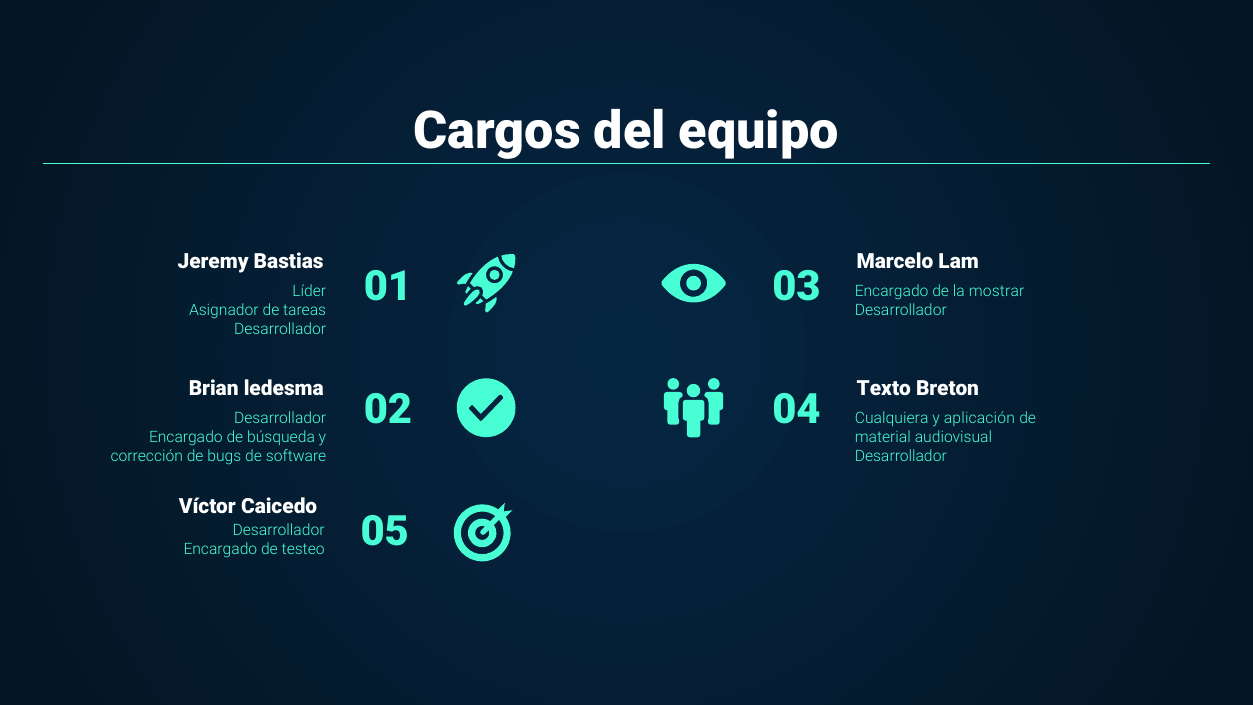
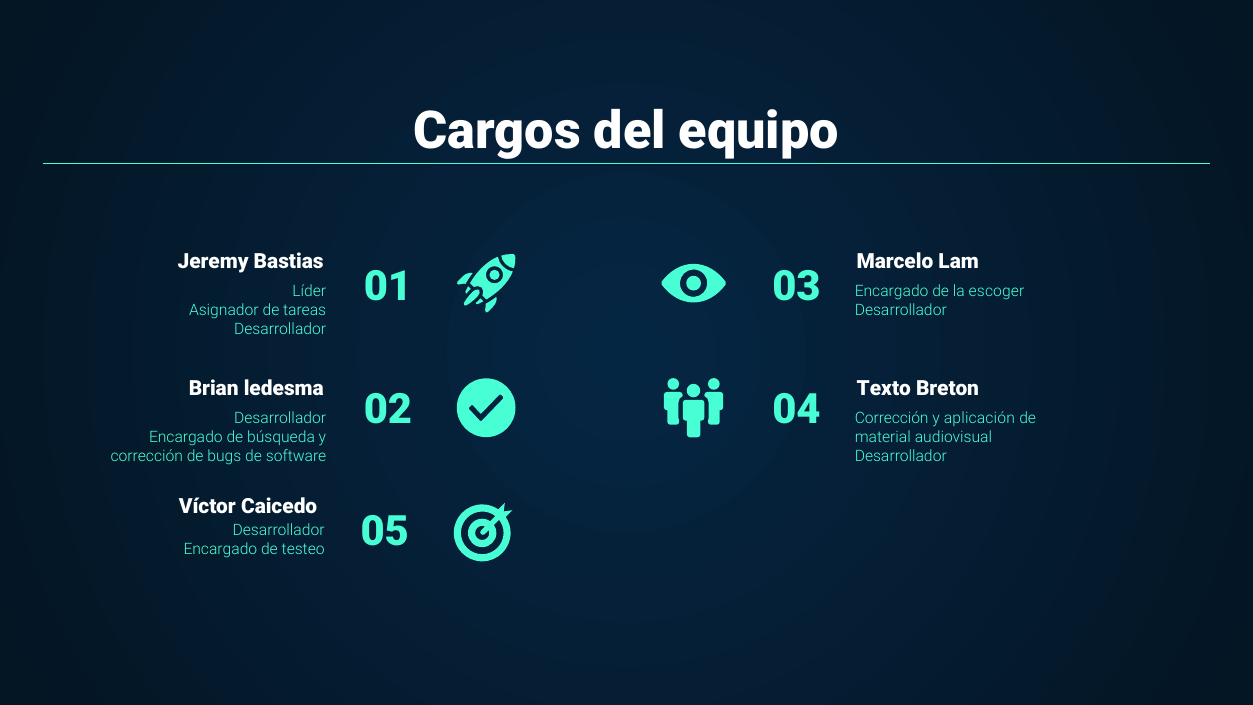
mostrar: mostrar -> escoger (997, 292)
Cualquiera: Cualquiera -> Corrección (892, 418)
